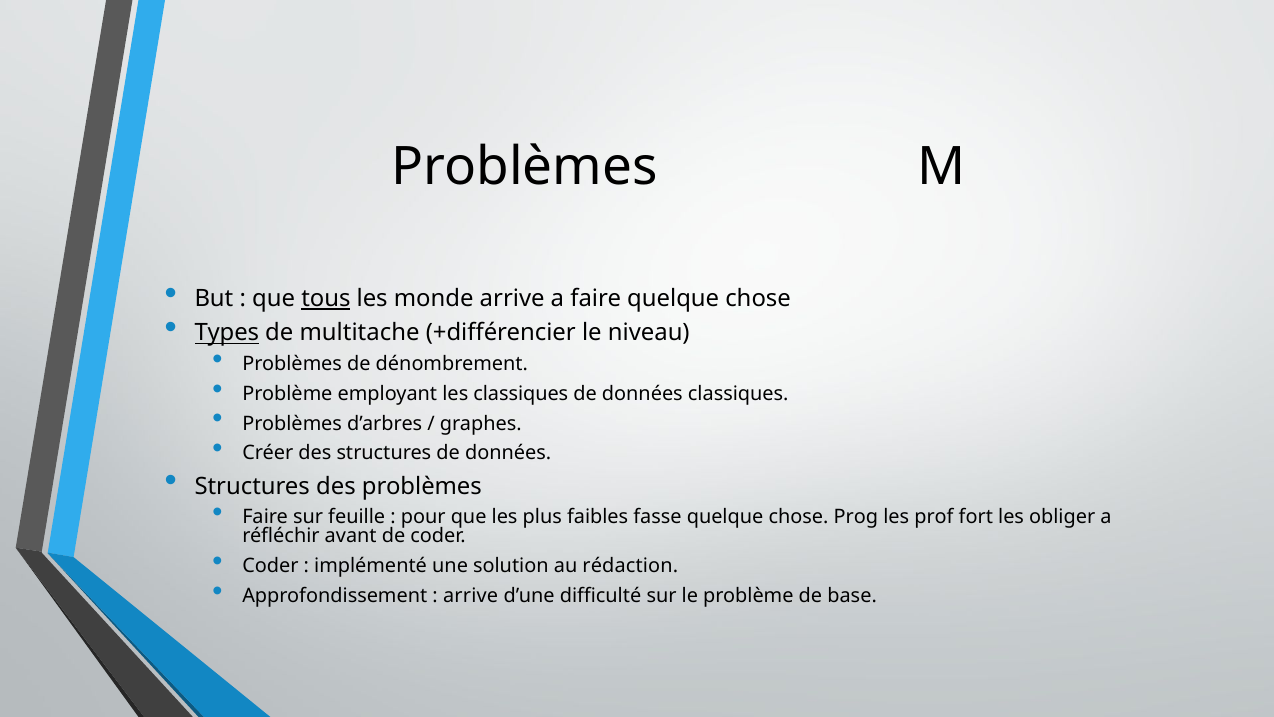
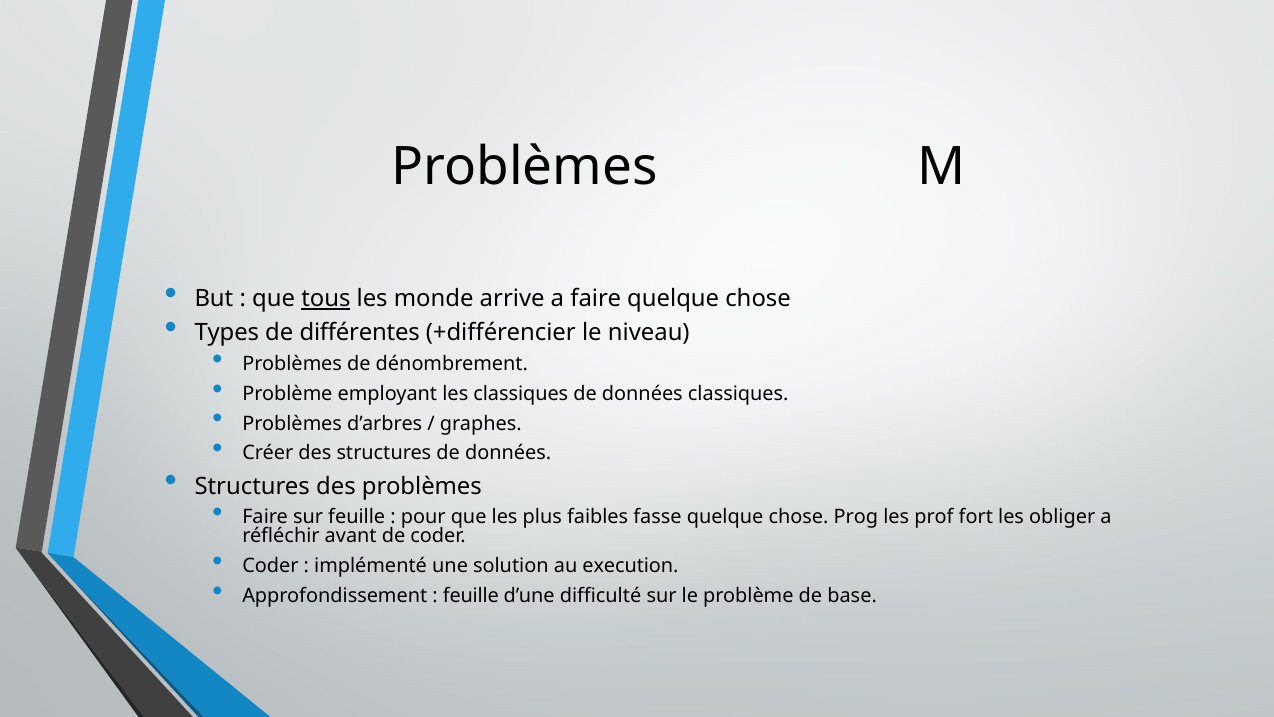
Types underline: present -> none (227, 333)
multitache: multitache -> différentes (360, 333)
rédaction: rédaction -> execution (630, 566)
arrive: arrive -> feuille (471, 595)
